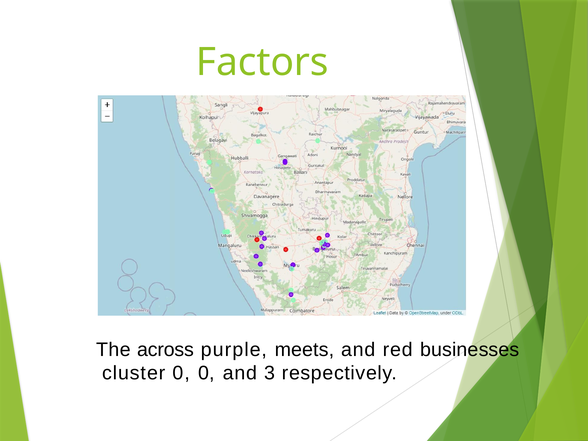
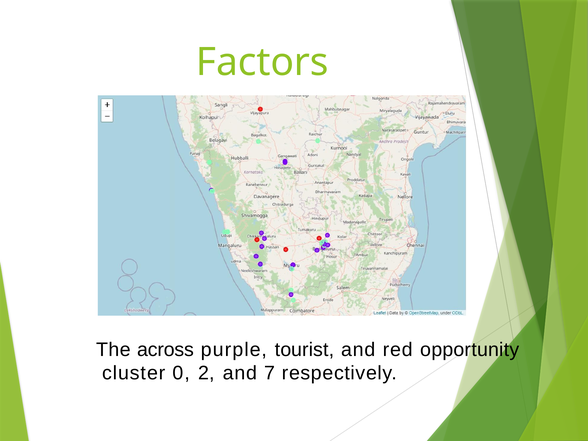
meets: meets -> tourist (304, 350)
businesses: businesses -> opportunity (470, 350)
0 0: 0 -> 2 (206, 373)
3: 3 -> 7 (270, 373)
